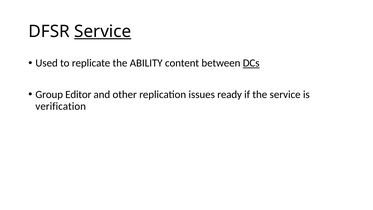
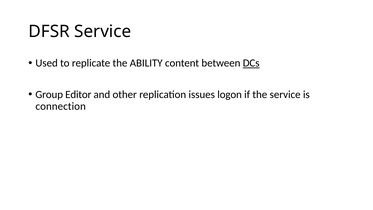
Service underline: present -> none (103, 31)
ready: ready -> logon (230, 94)
verification: verification -> connection (61, 106)
